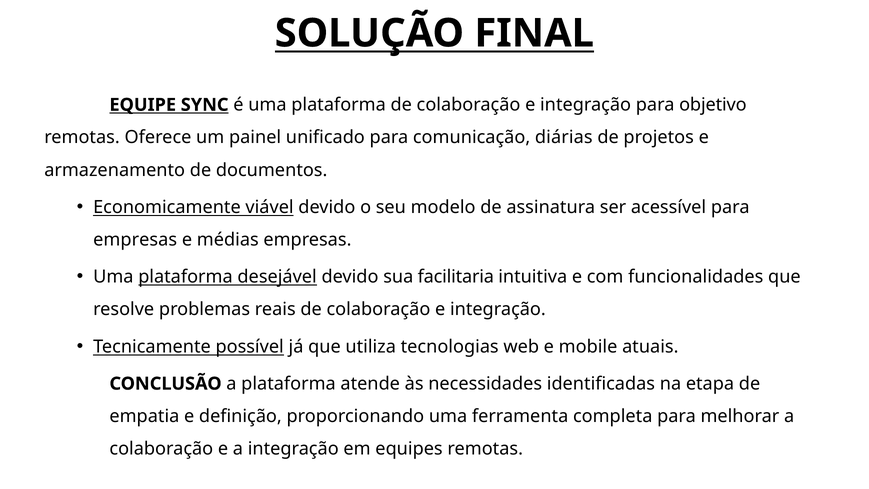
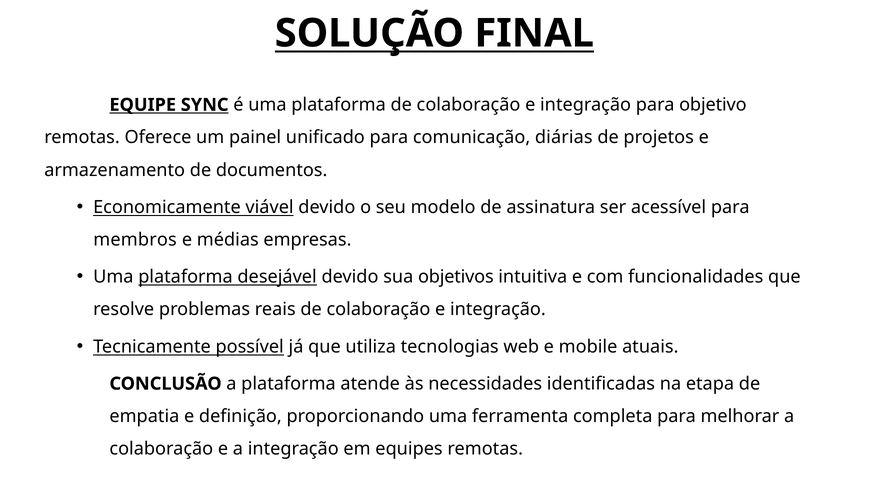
empresas: empresas -> membros (135, 240)
facilitaria: facilitaria -> objetivos (456, 277)
